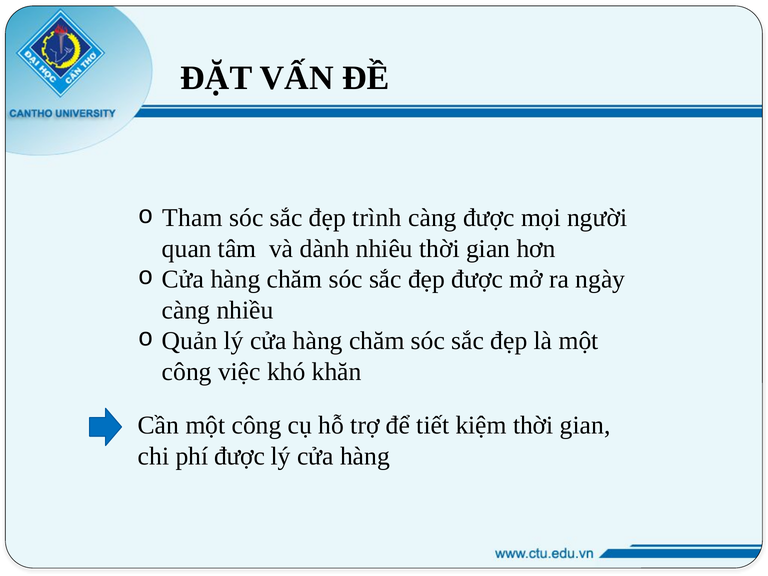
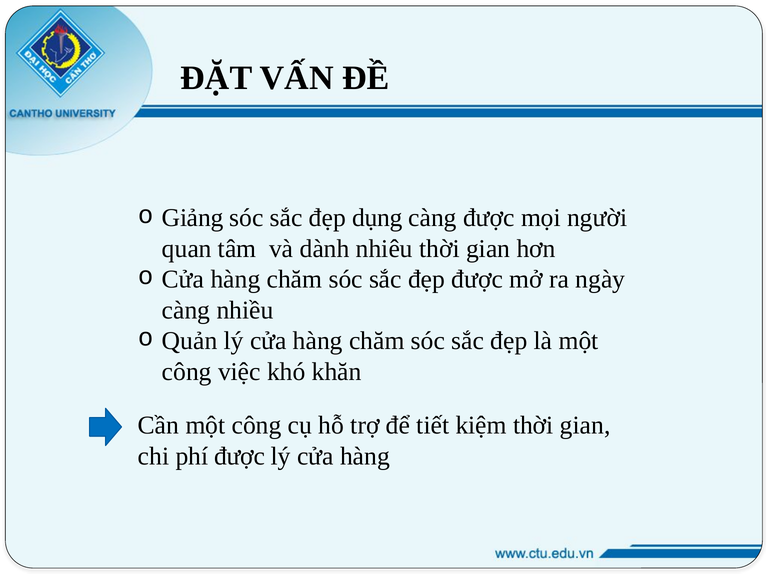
Tham: Tham -> Giảng (193, 218)
trình: trình -> dụng (377, 218)
